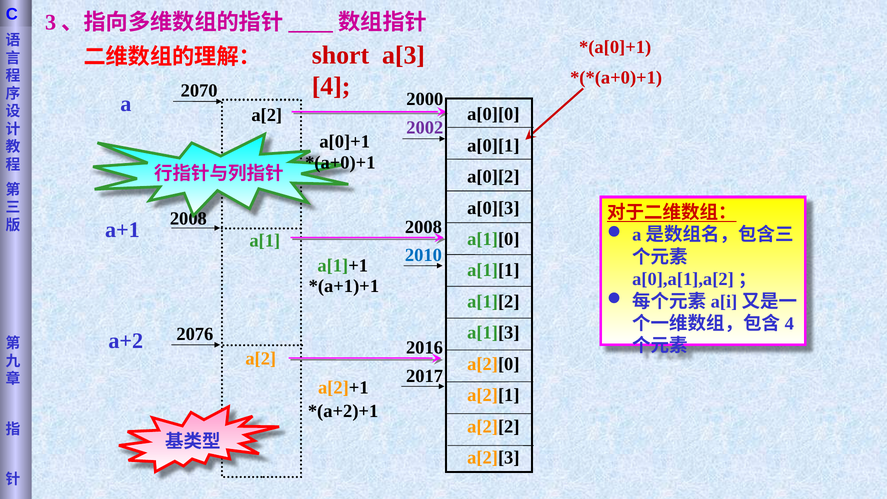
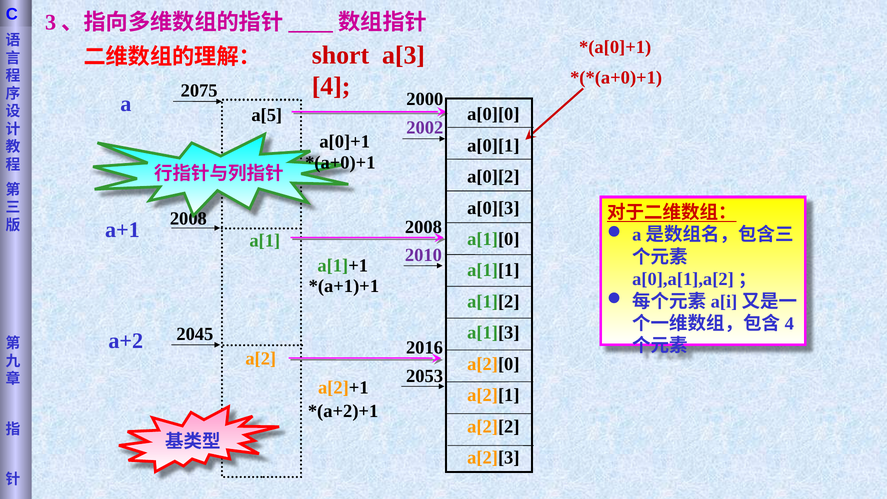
2070: 2070 -> 2075 (199, 91)
a[2: a[2 -> a[5 (267, 115)
2010 colour: blue -> purple (423, 255)
2076: 2076 -> 2045 (195, 334)
2017: 2017 -> 2053 (425, 376)
